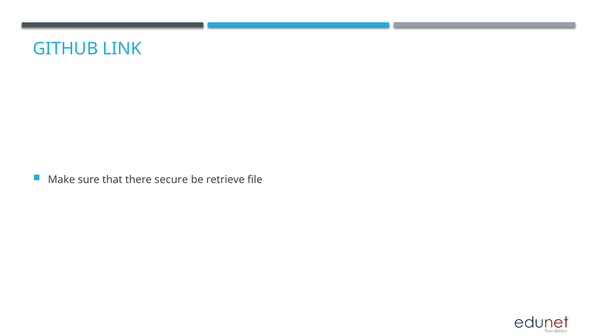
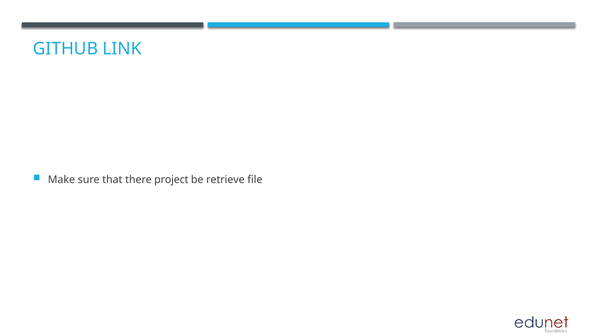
secure: secure -> project (171, 180)
